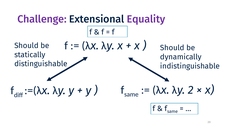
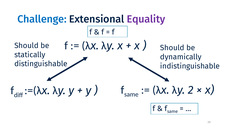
Challenge colour: purple -> blue (42, 19)
